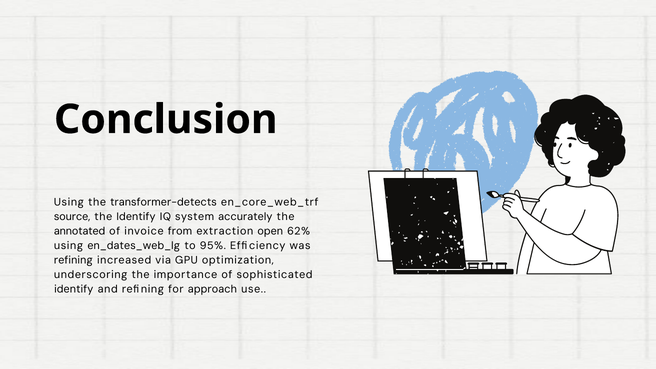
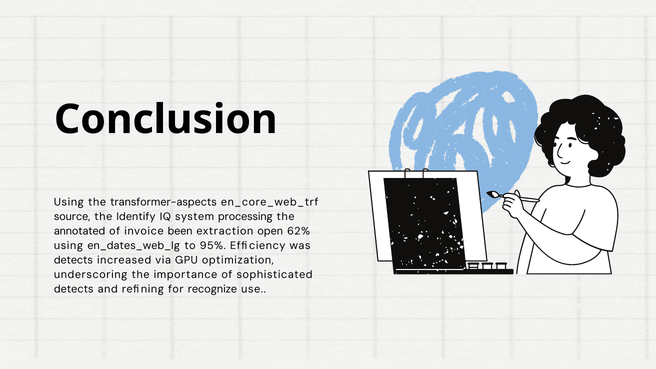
transformer-detects: transformer-detects -> transformer-aspects (163, 202)
accurately: accurately -> processing (245, 217)
from: from -> been (180, 231)
refining: refining -> detects (73, 260)
identify: identify -> detects (74, 289)
approach: approach -> recognize (212, 289)
